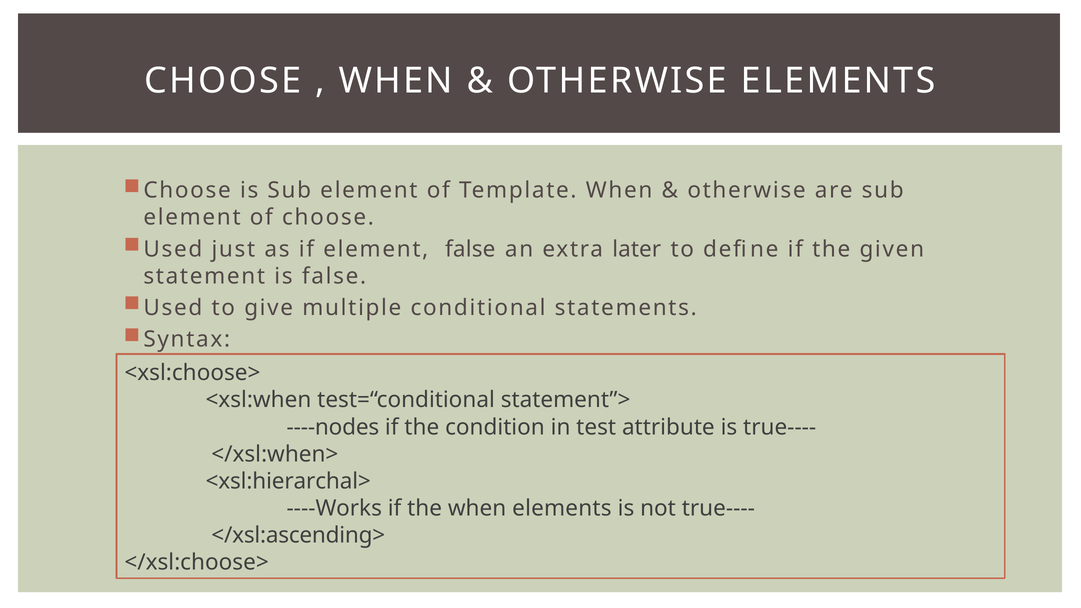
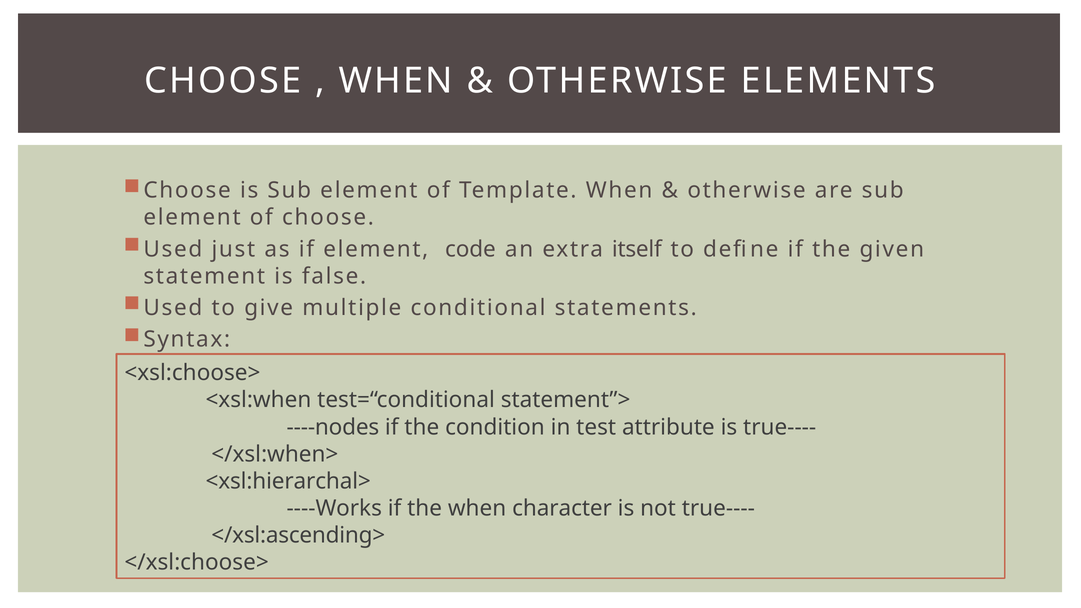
element false: false -> code (470, 249)
later: later -> itself (637, 249)
when elements: elements -> character (562, 508)
